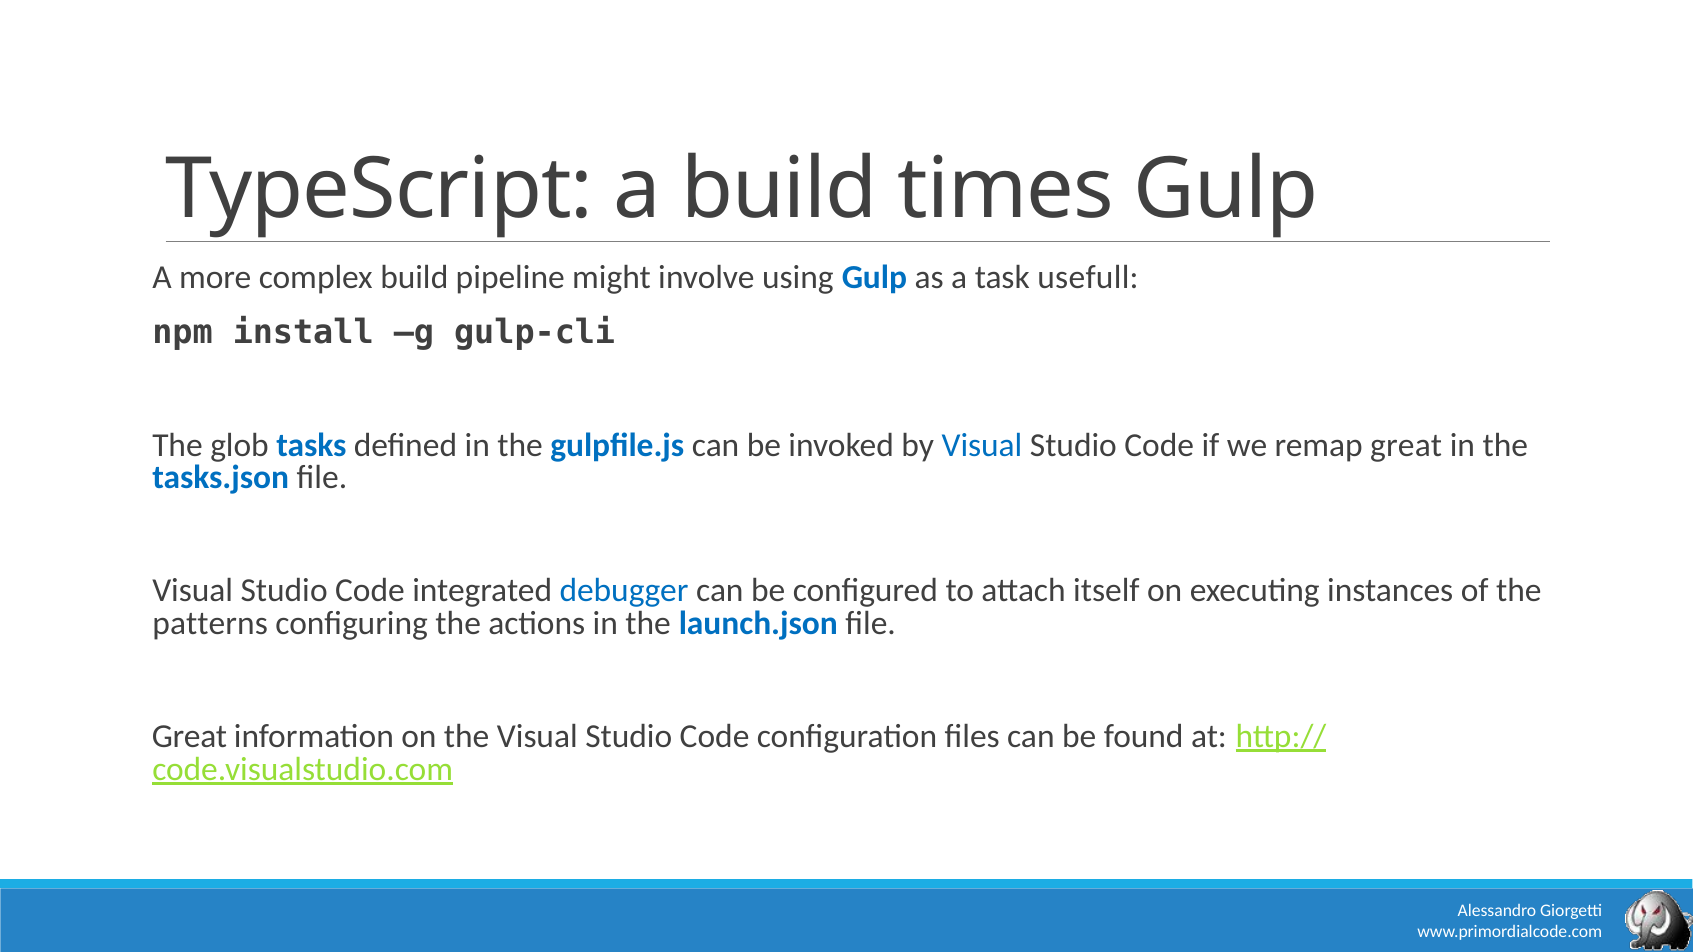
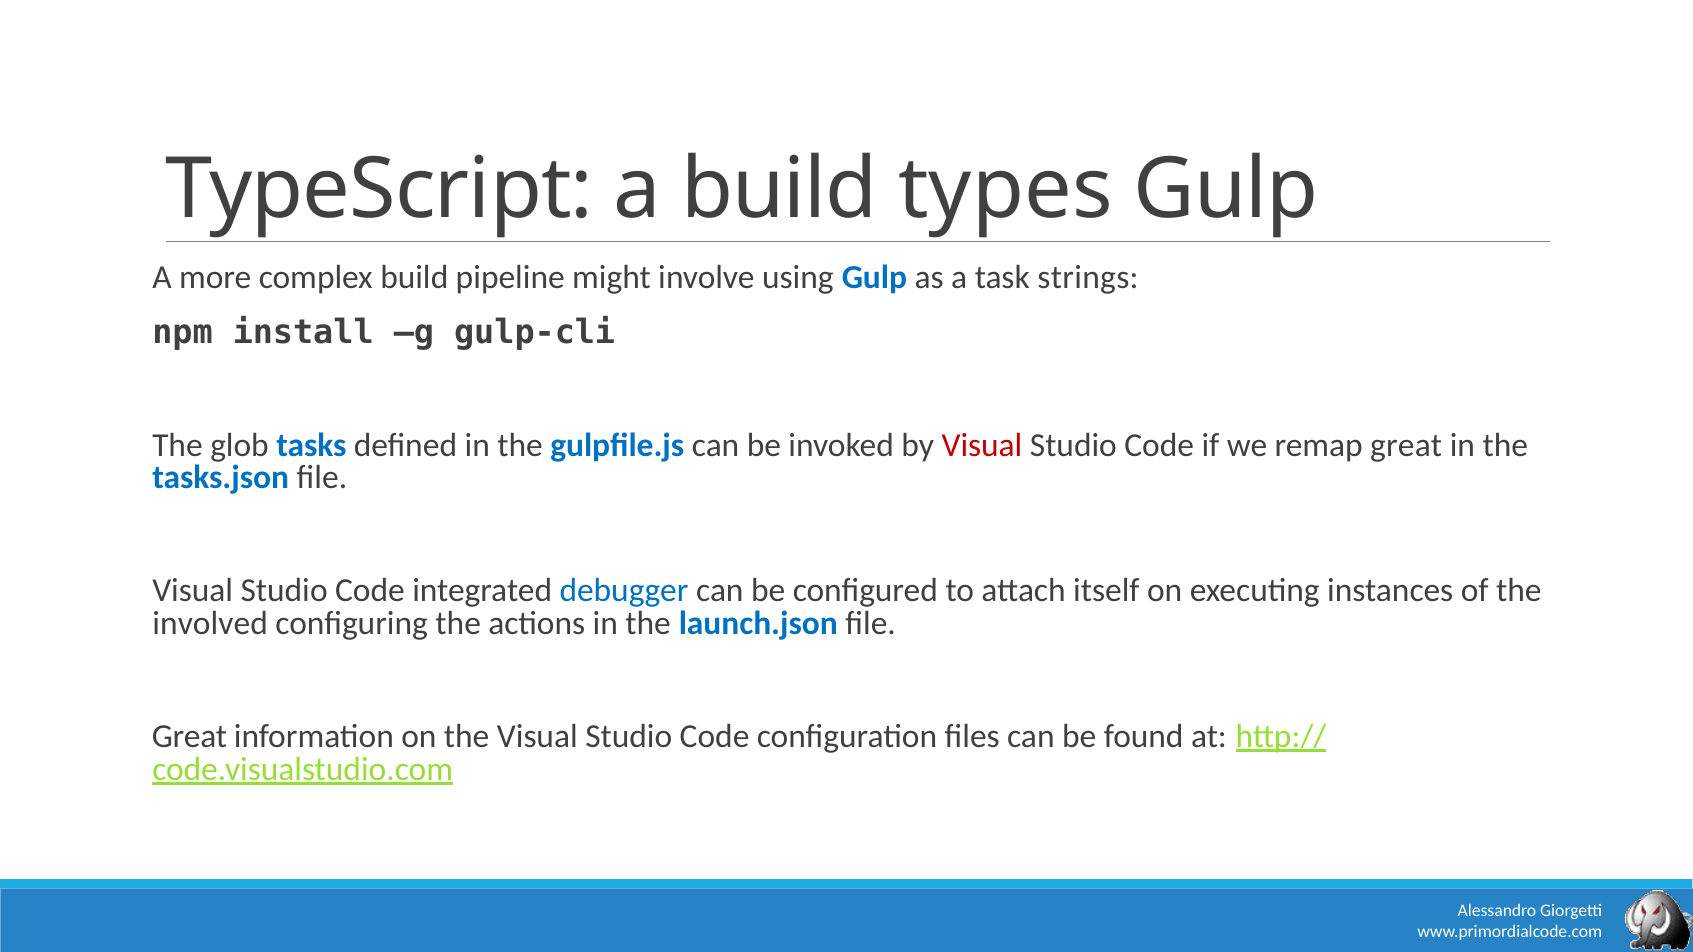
times: times -> types (1006, 190)
usefull: usefull -> strings (1088, 278)
Visual colour: blue -> red (982, 445)
patterns: patterns -> involved (210, 623)
